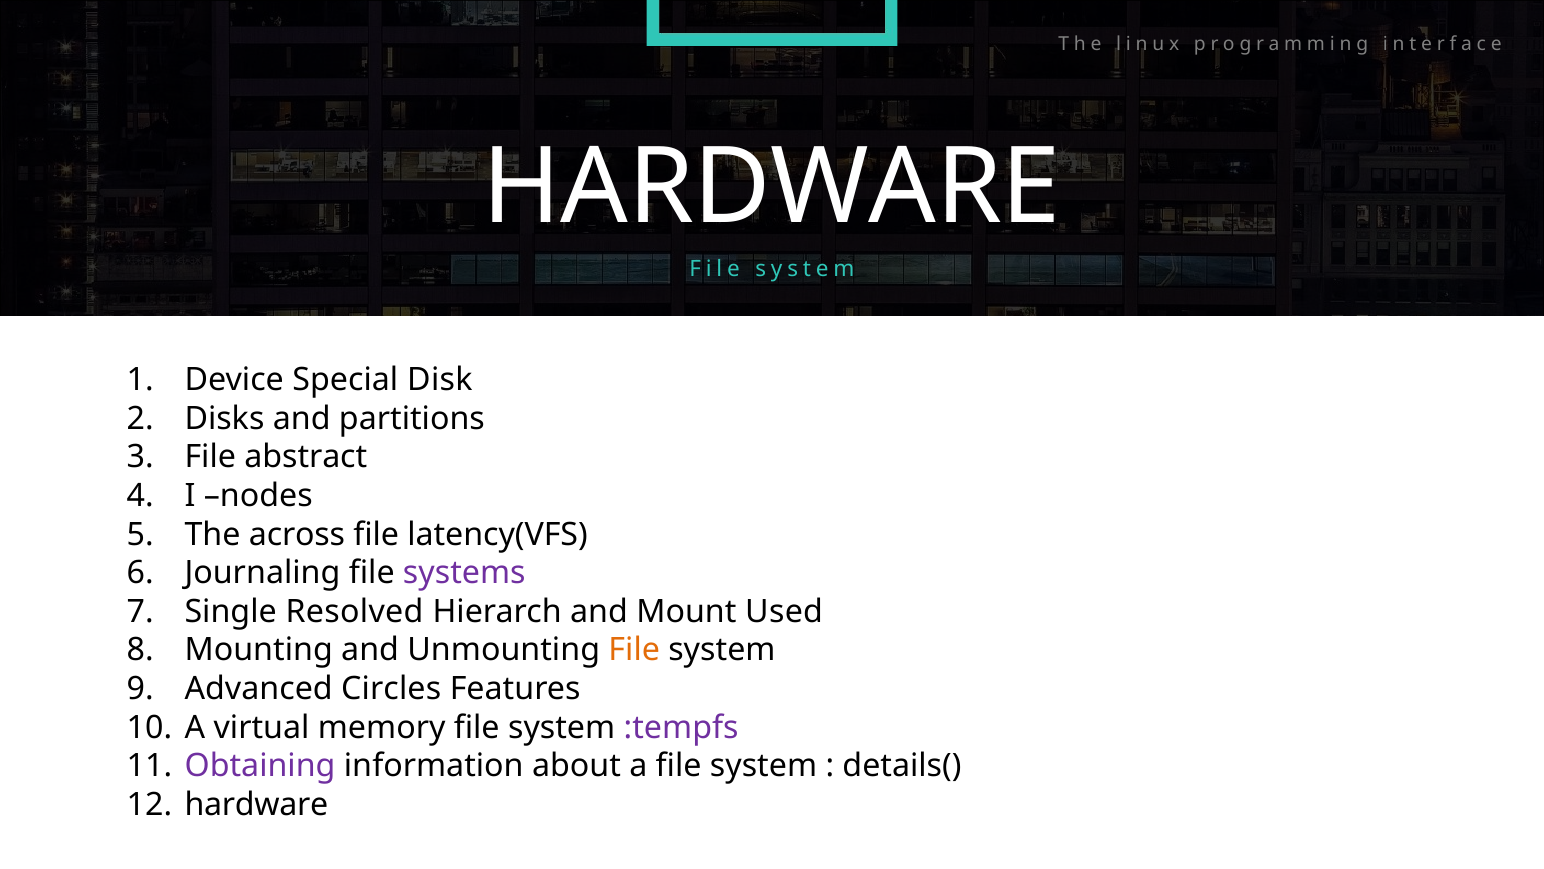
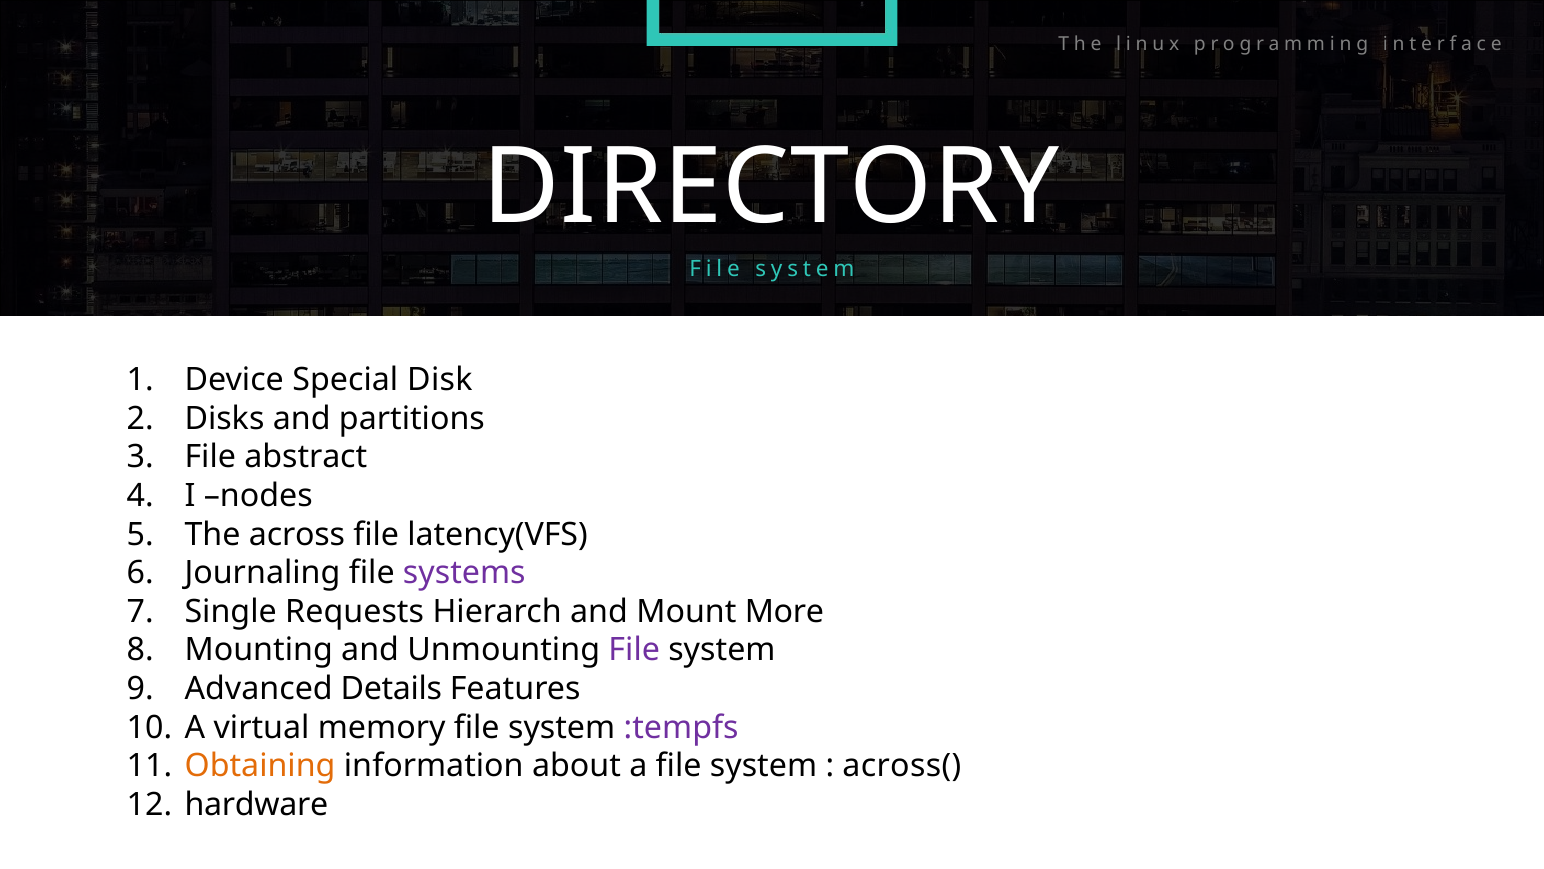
HARDWARE: HARDWARE -> DIRECTORY (771, 187)
Resolved: Resolved -> Requests (355, 611)
Used: Used -> More (784, 611)
File colour: orange -> purple (634, 650)
Circles: Circles -> Details (391, 689)
Obtaining colour: purple -> orange (260, 766)
details(: details( -> across( (902, 766)
